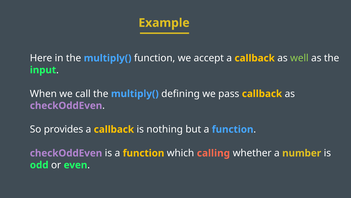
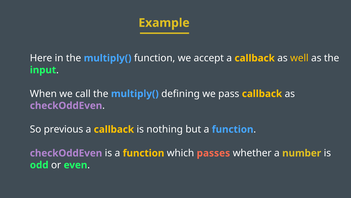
well colour: light green -> yellow (299, 58)
provides: provides -> previous (63, 129)
calling: calling -> passes (213, 153)
